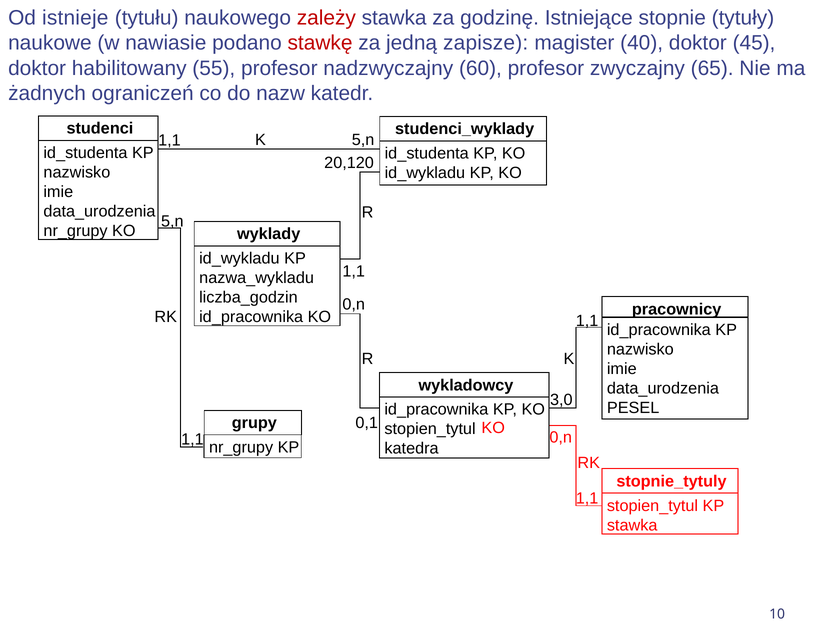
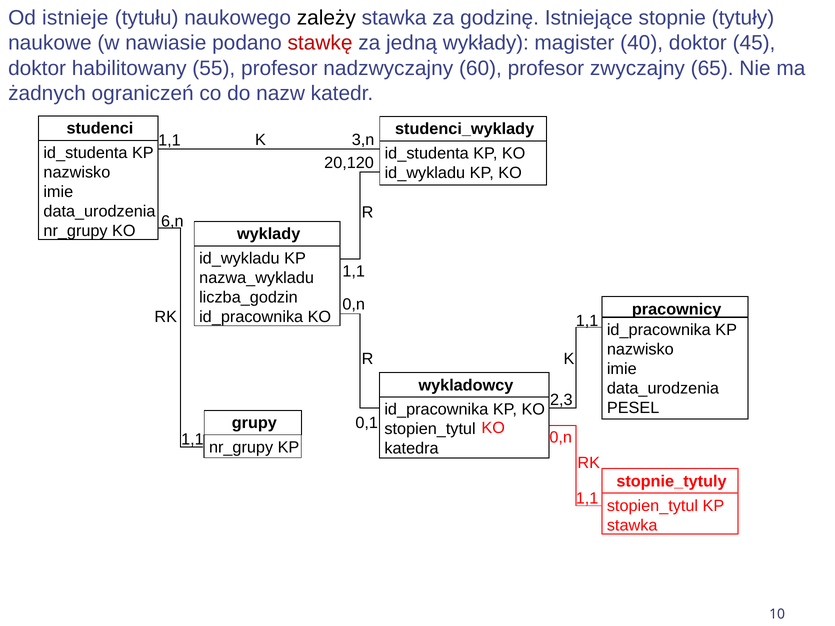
zależy colour: red -> black (326, 18)
zapisze: zapisze -> wykłady (486, 43)
5,n: 5,n -> 3,n (363, 140)
5,n: 5,n -> 6,n (172, 222)
3,0: 3,0 -> 2,3 (561, 400)
